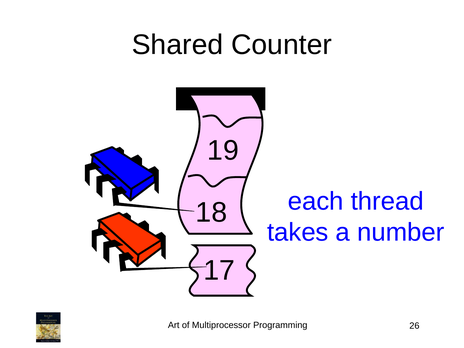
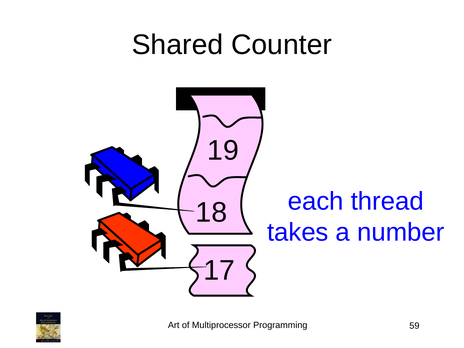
26: 26 -> 59 (414, 326)
